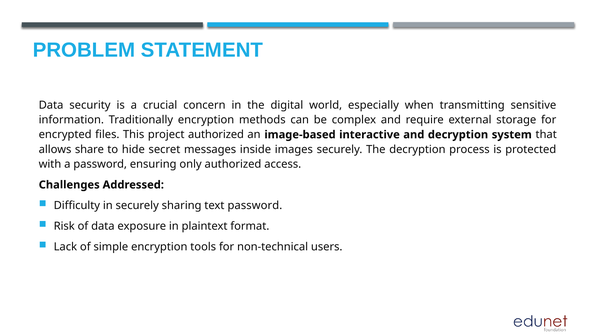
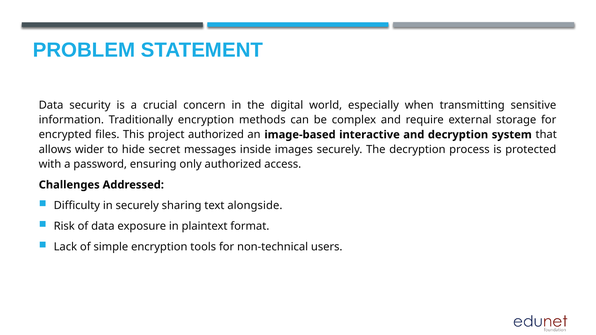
share: share -> wider (89, 149)
text password: password -> alongside (255, 206)
